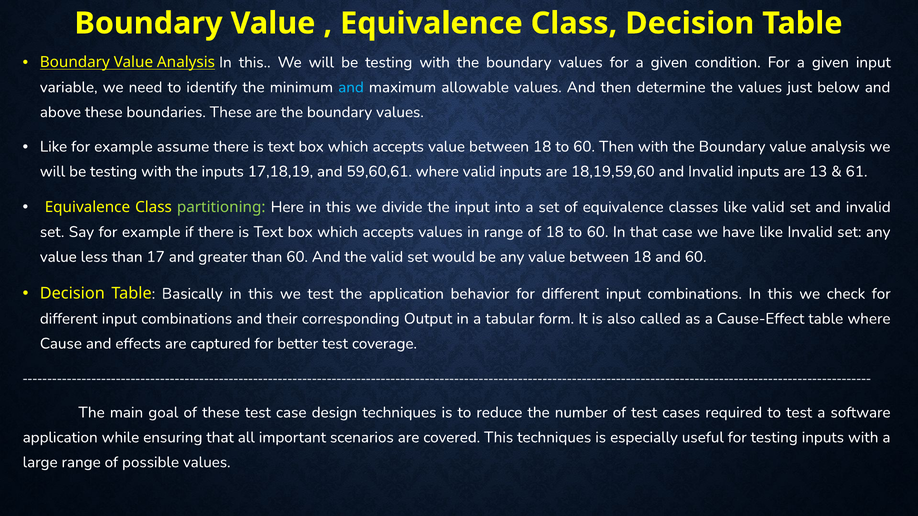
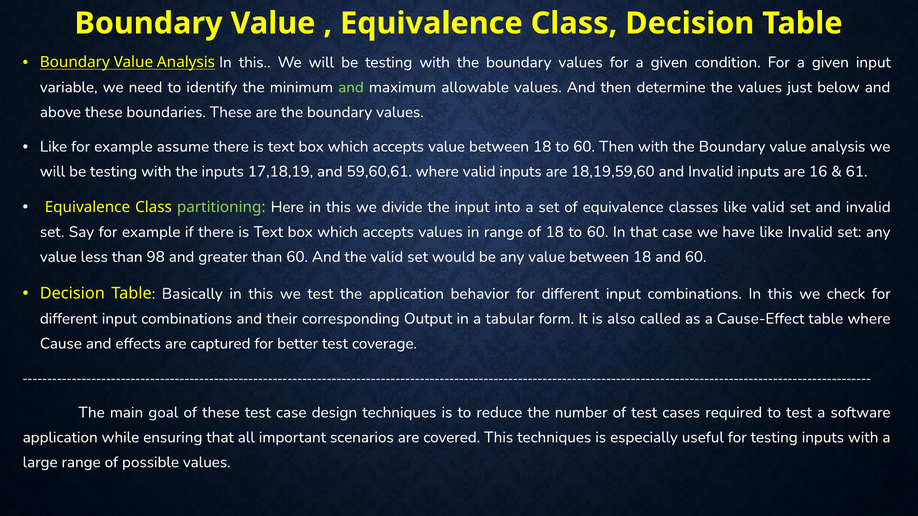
and colour: light blue -> light green (351, 87)
13: 13 -> 16 (818, 172)
17: 17 -> 98 (156, 257)
